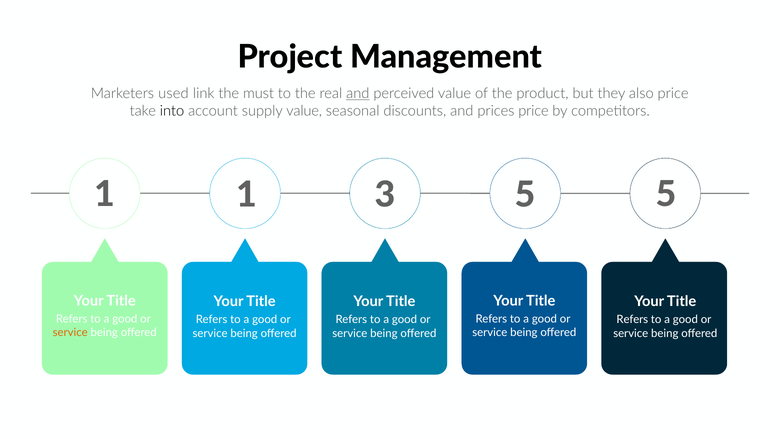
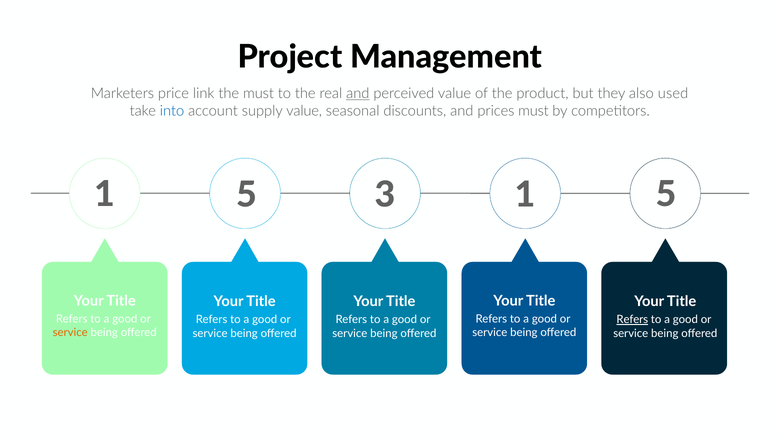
used: used -> price (173, 93)
also price: price -> used (673, 93)
into colour: black -> blue (172, 111)
prices price: price -> must (533, 111)
1: 1 -> 5 (247, 195)
3 5: 5 -> 1 (525, 195)
Refers underline: none -> present (632, 320)
